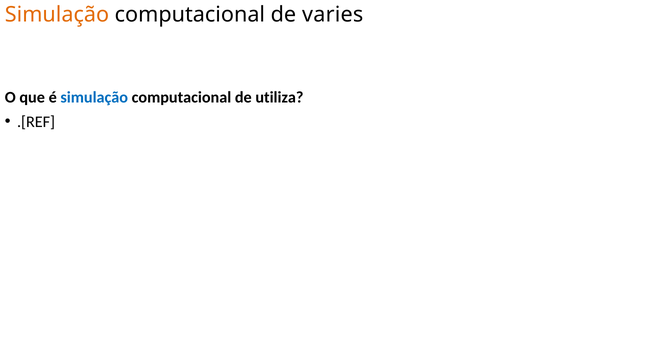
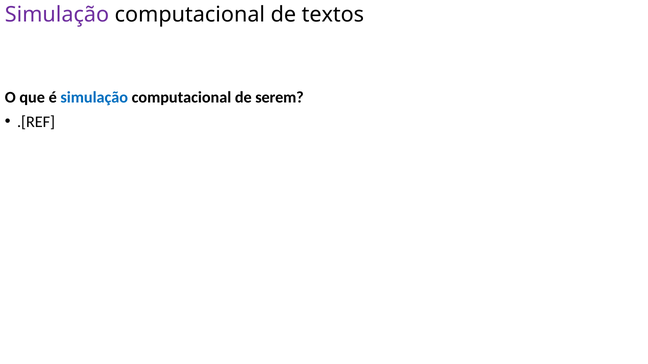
Simulação colour: orange -> purple (57, 15)
varies: varies -> textos (333, 15)
utiliza: utiliza -> serem (279, 98)
